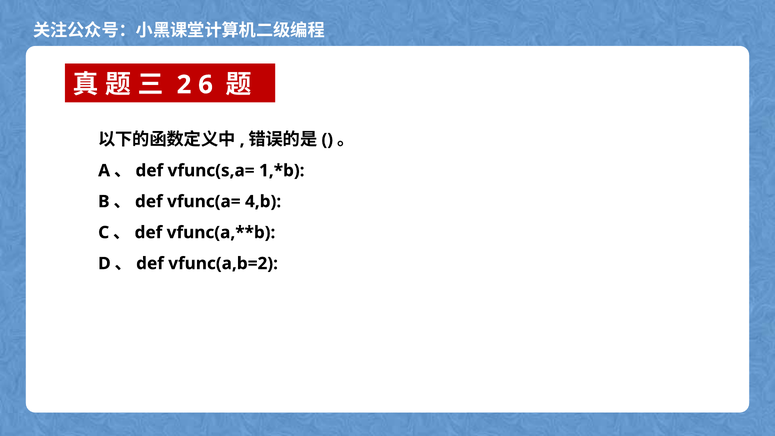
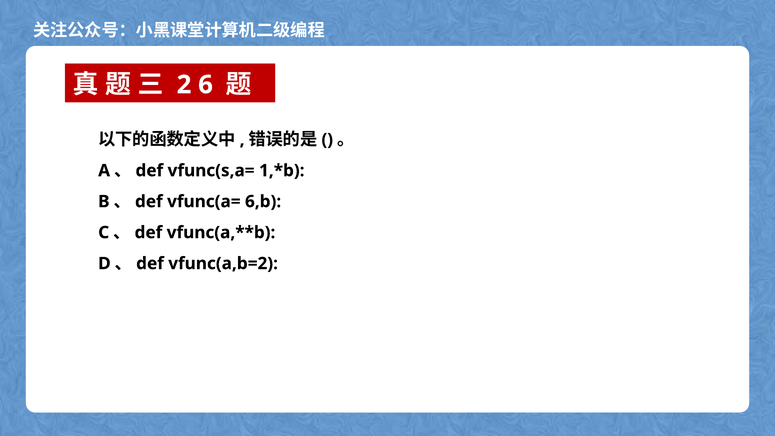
4,b: 4,b -> 6,b (263, 202)
